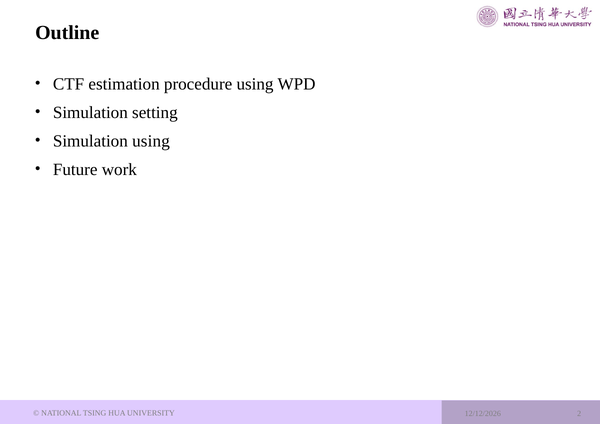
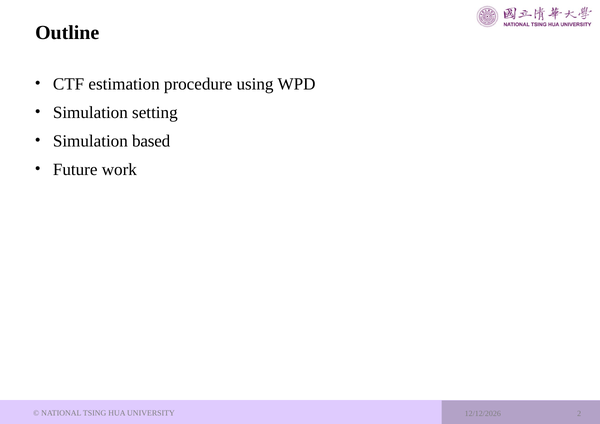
Simulation using: using -> based (151, 141)
